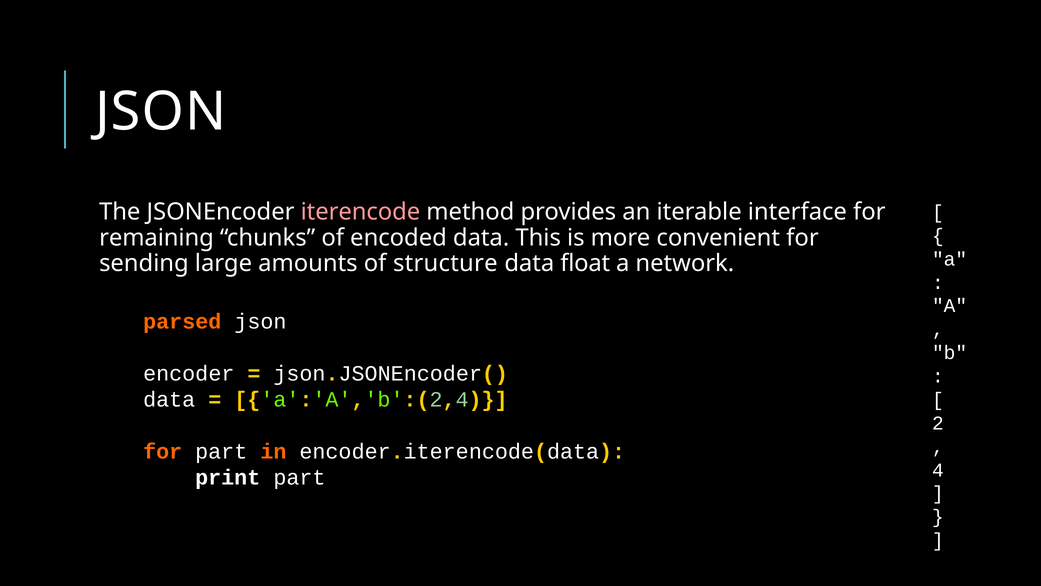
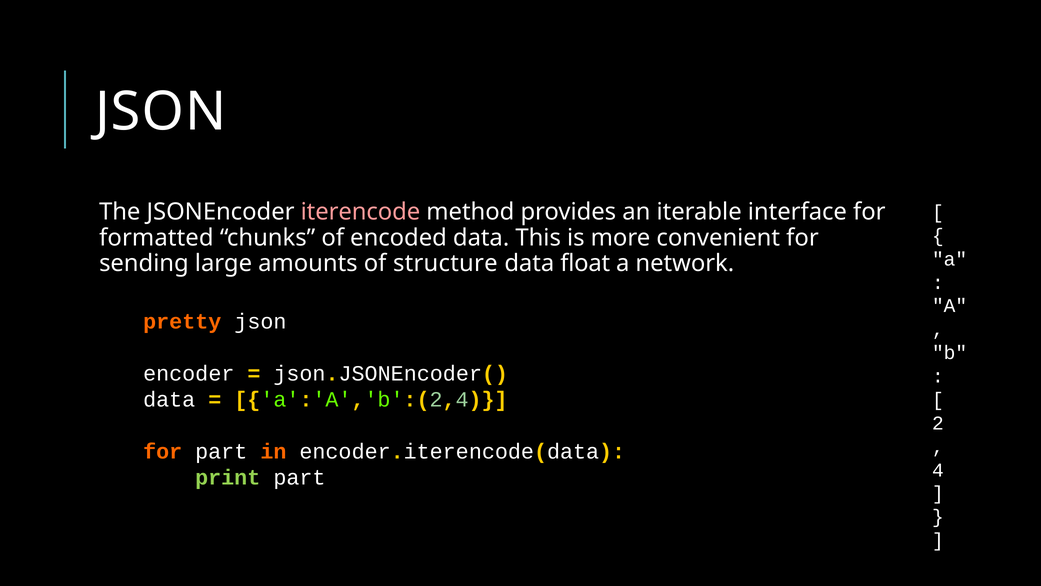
remaining: remaining -> formatted (156, 238)
parsed: parsed -> pretty (182, 321)
print colour: white -> light green (228, 477)
